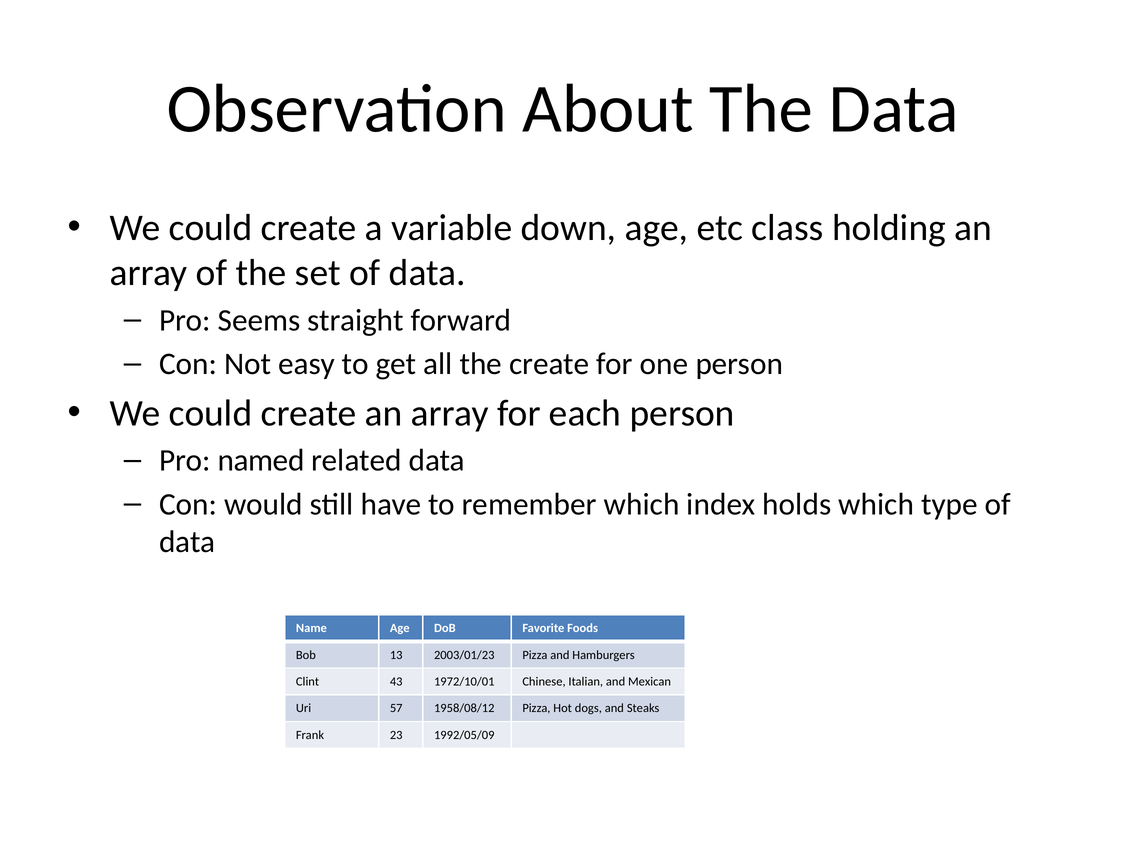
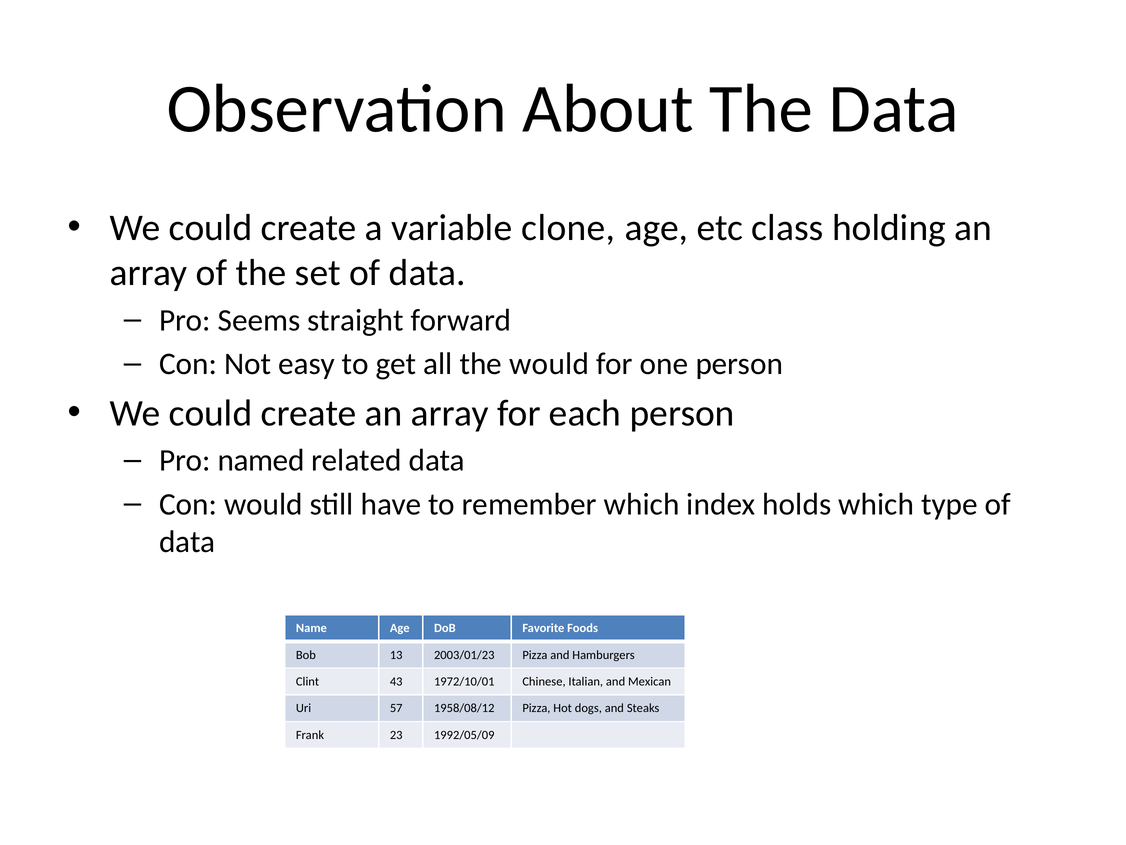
down: down -> clone (568, 228)
the create: create -> would (549, 364)
